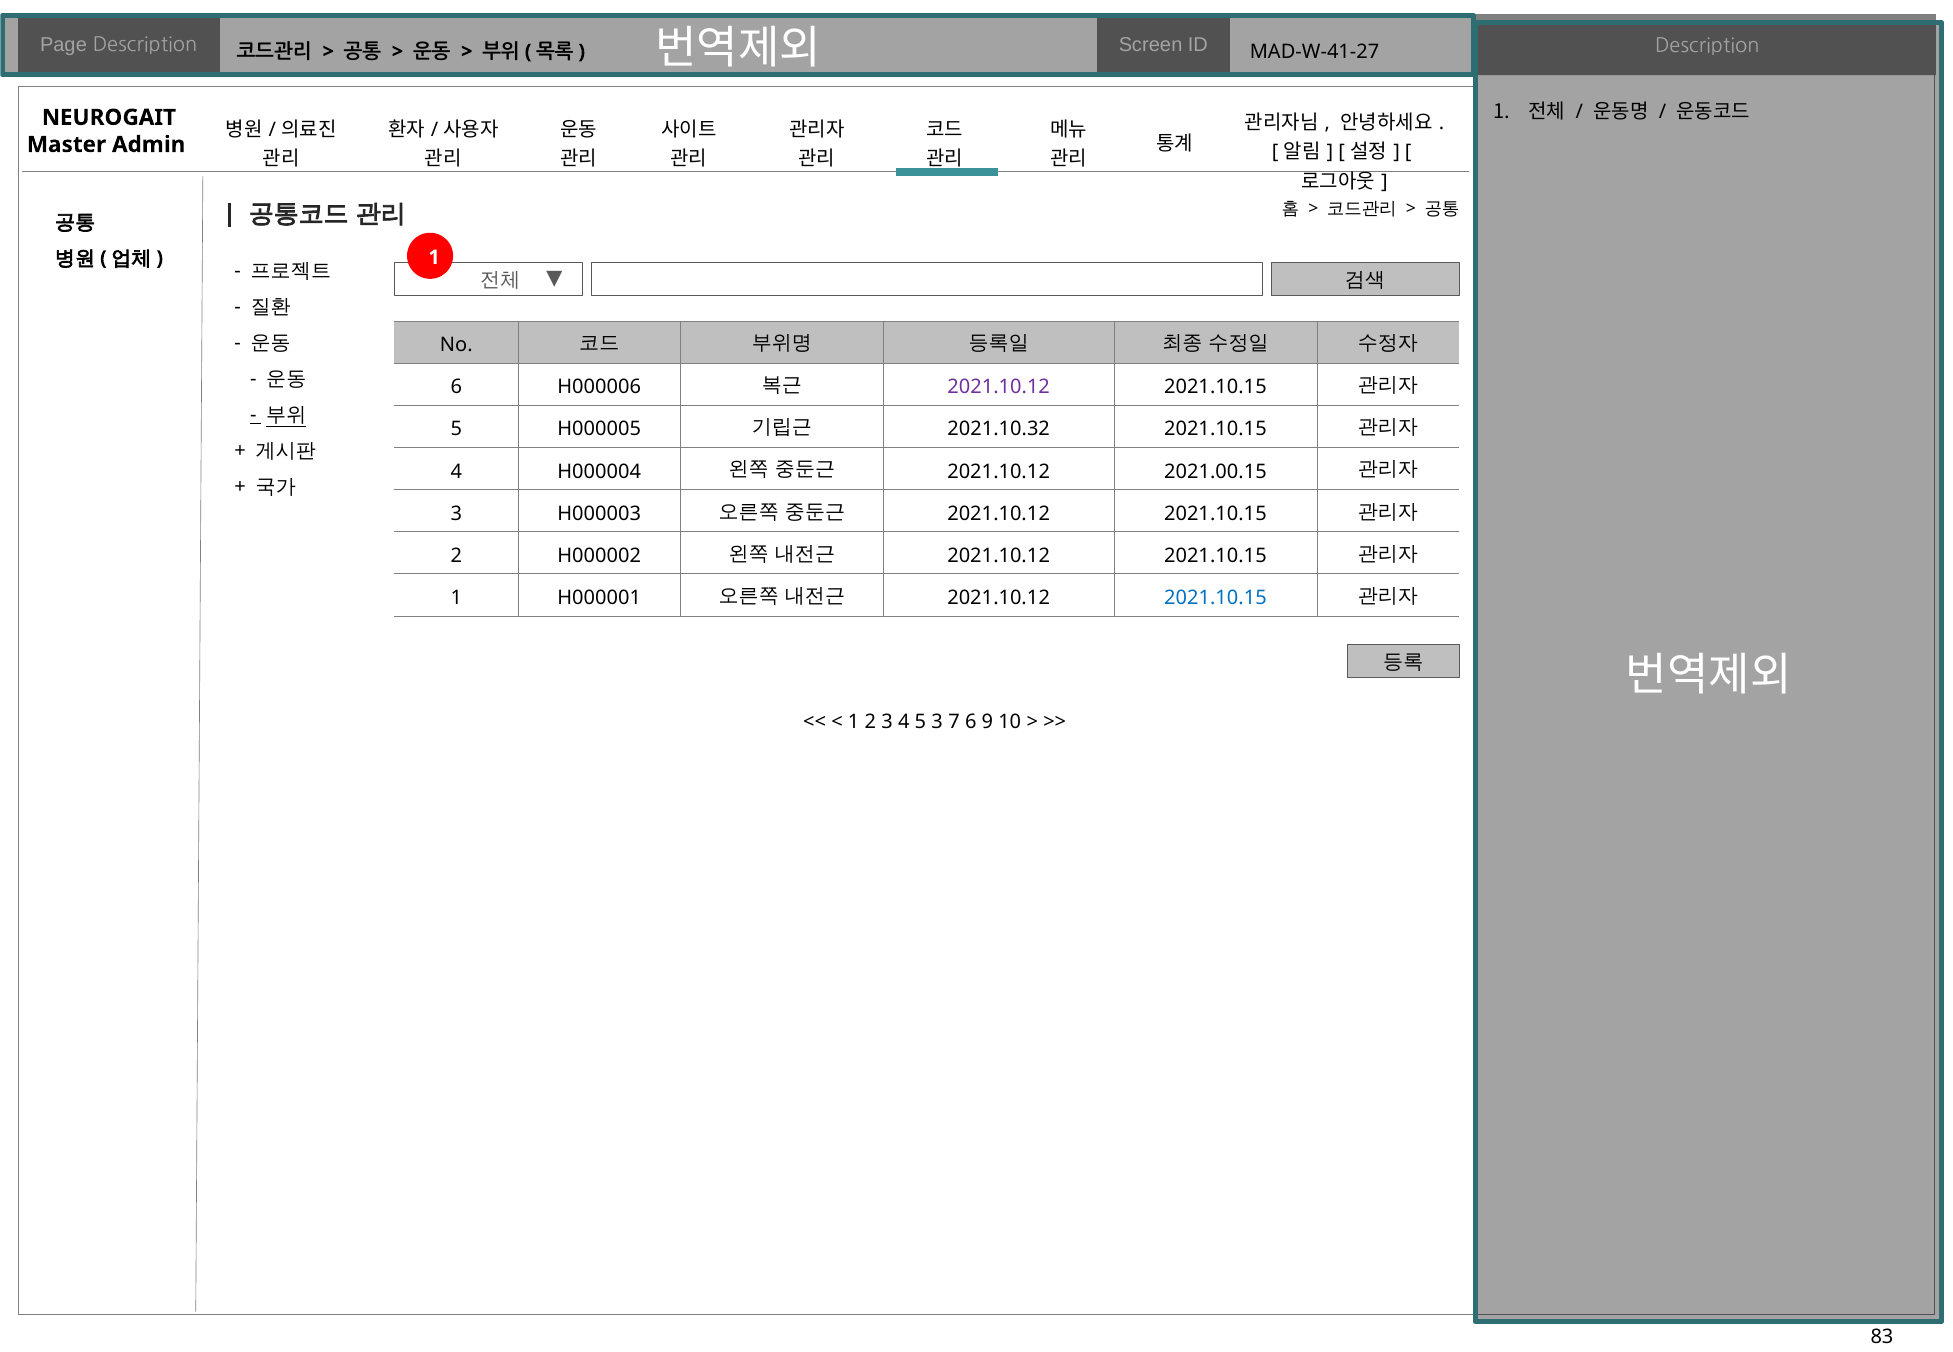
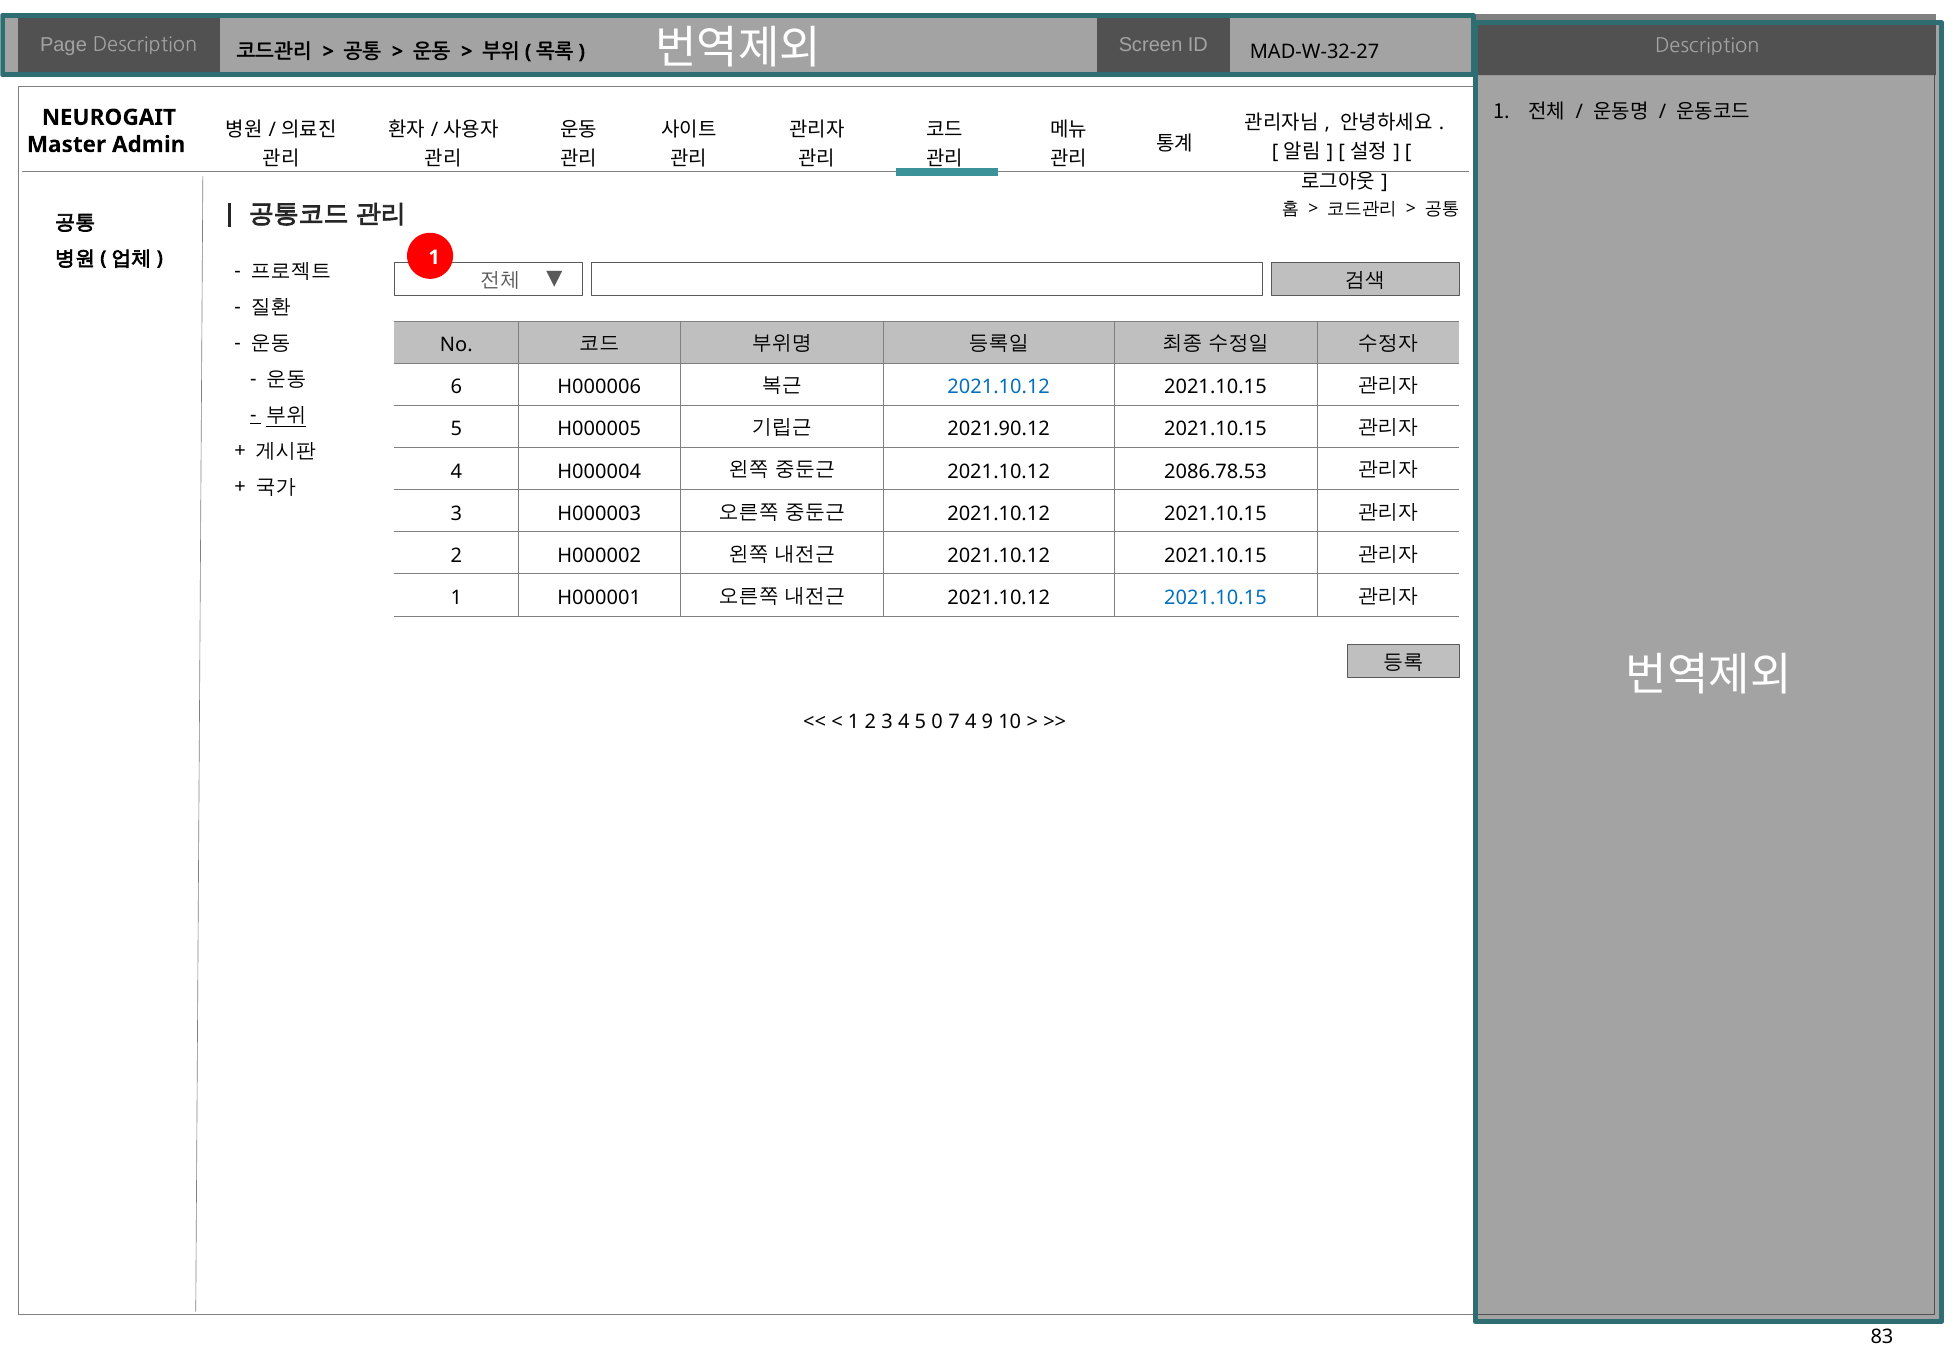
MAD-W-41-27: MAD-W-41-27 -> MAD-W-32-27 (1315, 52)
2021.10.12 colour: purple -> blue (999, 387)
2021.10.32: 2021.10.32 -> 2021.90.12 (999, 429)
2021.00.15: 2021.00.15 -> 2086.78.53 (1215, 471)
5 3: 3 -> 0 (937, 722)
7 6: 6 -> 4 (971, 722)
